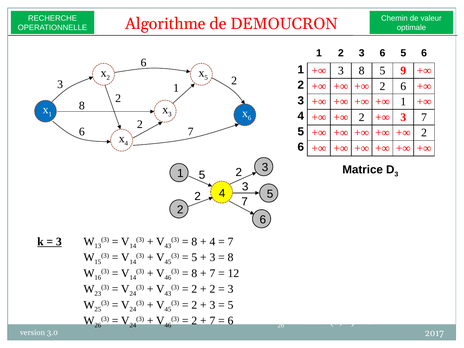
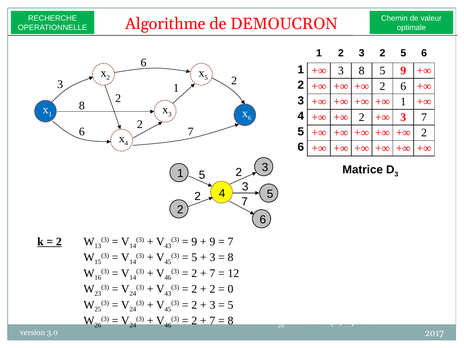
2 3 6: 6 -> 2 (382, 53)
3: 3 -> 2 (59, 242)
8: 8 -> 9 (194, 242)
4: 4 -> 9 (212, 242)
8: 8 -> 2 (194, 273)
3: 3 -> 0 (231, 289)
6: 6 -> 8 (231, 321)
